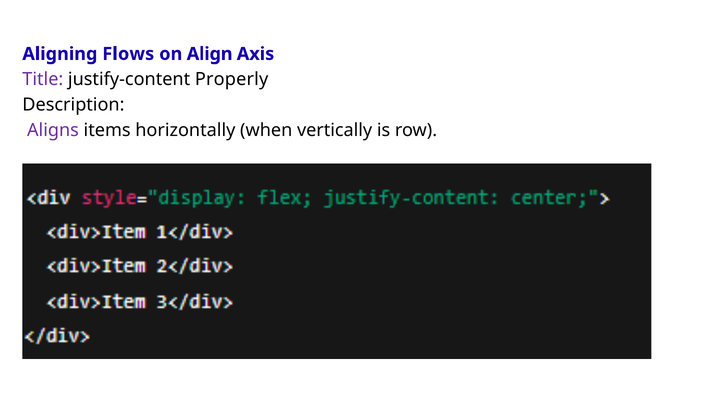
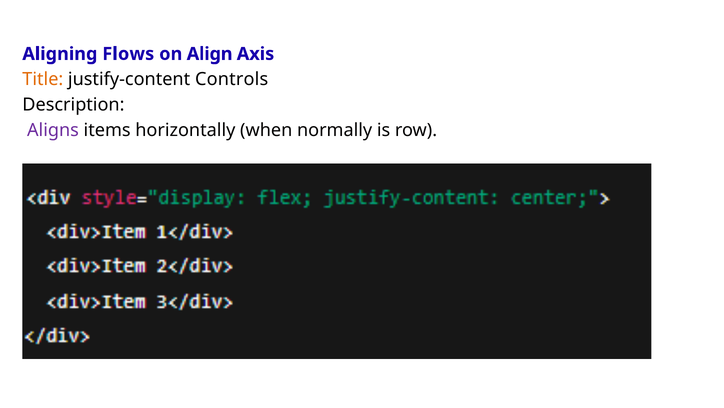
Title colour: purple -> orange (43, 79)
Properly: Properly -> Controls (232, 79)
vertically: vertically -> normally (335, 130)
